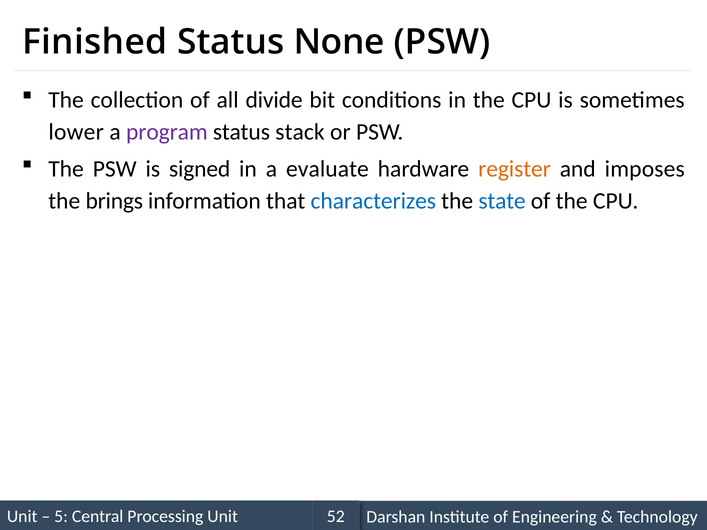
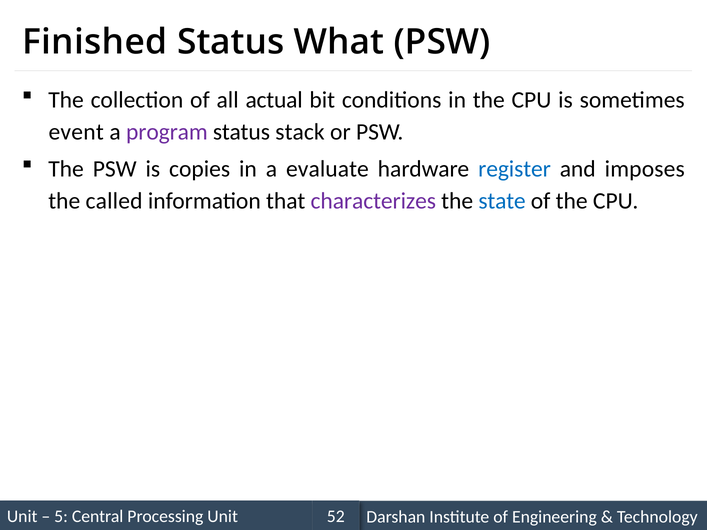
None: None -> What (339, 42)
divide: divide -> actual (274, 100)
lower: lower -> event (76, 132)
signed: signed -> copies (200, 169)
register colour: orange -> blue (515, 169)
brings: brings -> called (114, 201)
characterizes colour: blue -> purple (373, 201)
